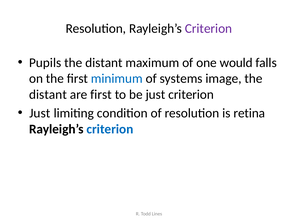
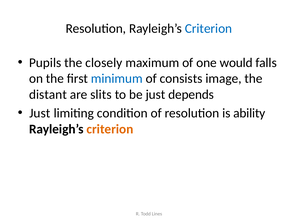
Criterion colour: purple -> blue (209, 28)
distant: distant -> closely (104, 63)
systems: systems -> consists (181, 78)
are first: first -> slits (101, 94)
just criterion: criterion -> depends (191, 94)
retina: retina -> ability (249, 113)
criterion colour: blue -> orange (110, 129)
